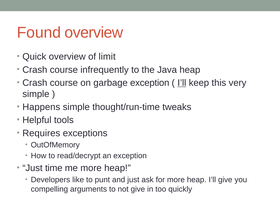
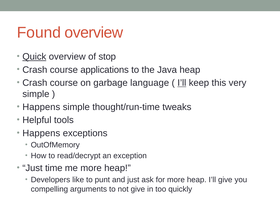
Quick underline: none -> present (34, 57)
limit: limit -> stop (107, 57)
infrequently: infrequently -> applications (105, 70)
garbage exception: exception -> language (150, 83)
Requires: Requires -> Happens (41, 133)
